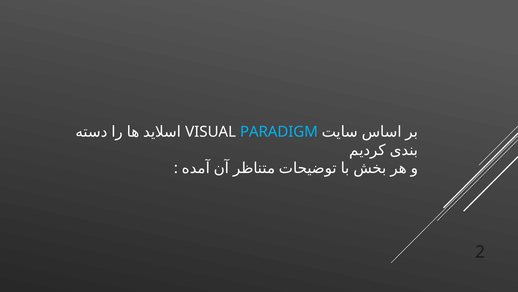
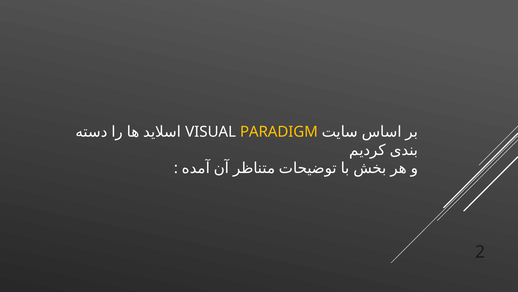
PARADIGM colour: light blue -> yellow (279, 132)
